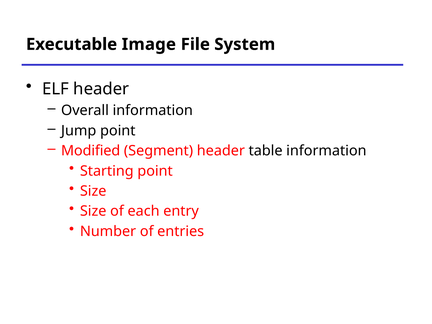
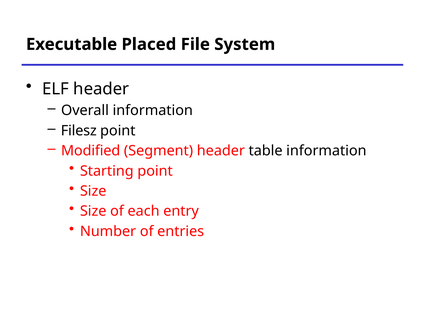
Image: Image -> Placed (149, 44)
Jump: Jump -> Filesz (79, 131)
